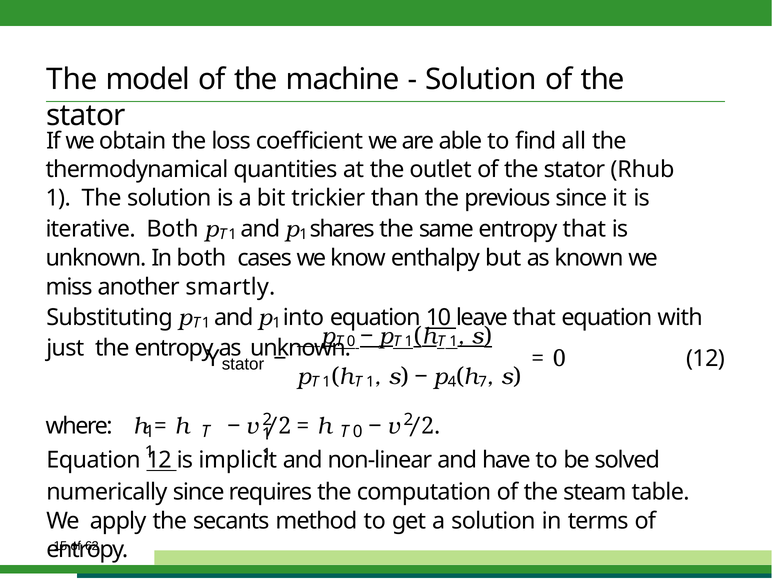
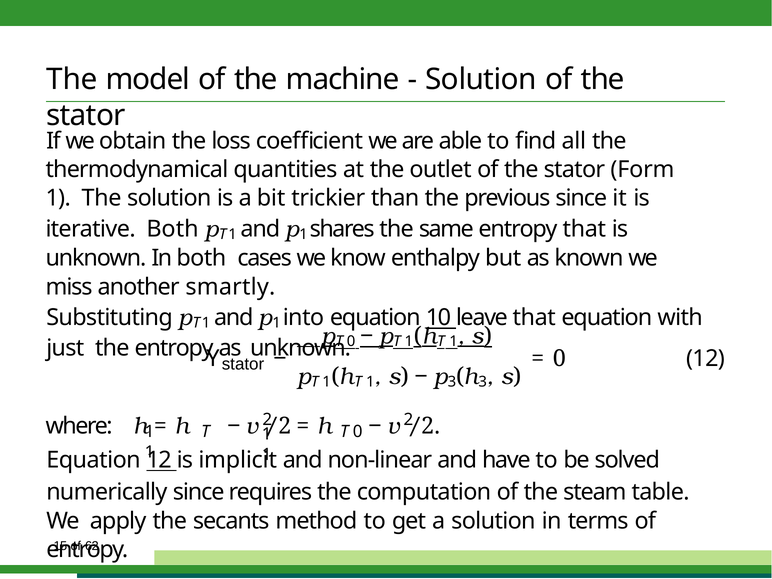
Rhub: Rhub -> Form (642, 170)
4: 4 -> 3 (452, 382)
h 7: 7 -> 3 (483, 382)
